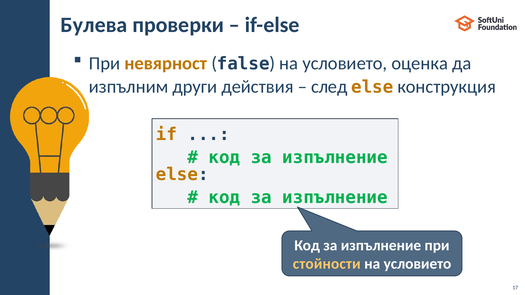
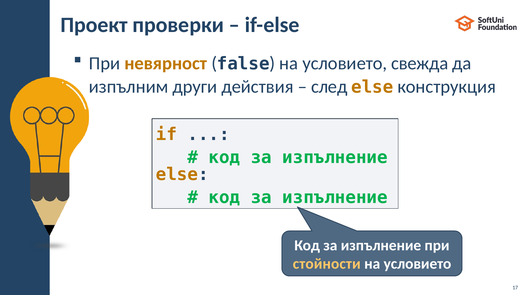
Булева: Булева -> Проект (94, 25)
оценка: оценка -> свежда (420, 63)
